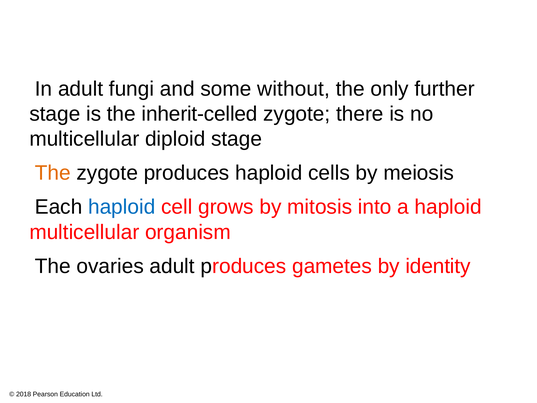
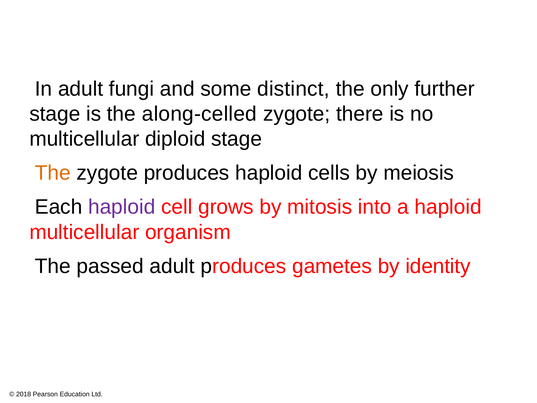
without: without -> distinct (293, 89)
inherit-celled: inherit-celled -> along-celled (199, 114)
haploid colour: blue -> purple (122, 207)
ovaries: ovaries -> passed (110, 266)
